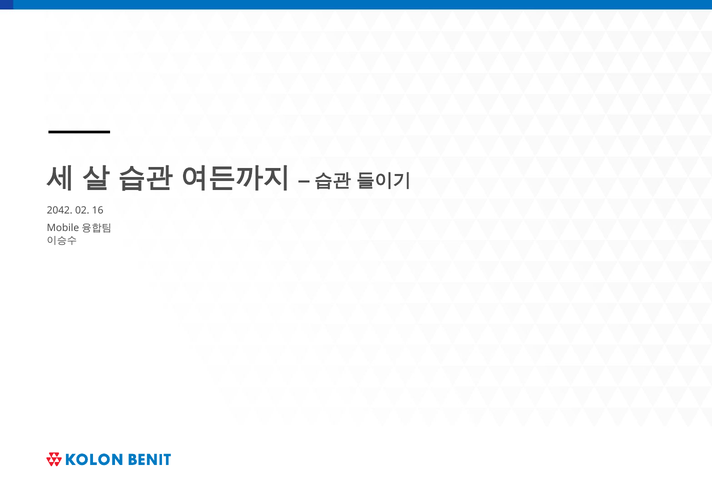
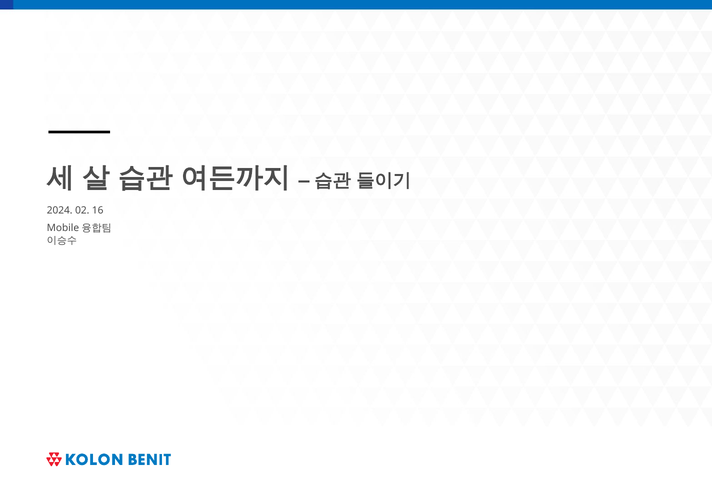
2042: 2042 -> 2024 (60, 211)
